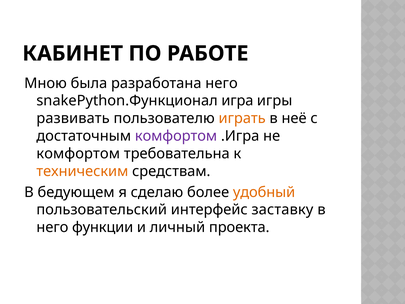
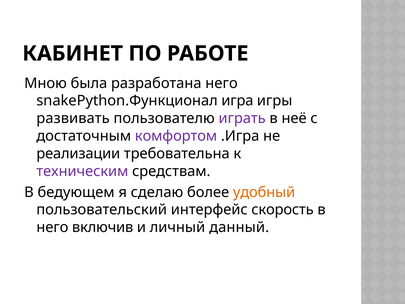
играть colour: orange -> purple (242, 118)
комфортом: комфортом -> реализации (78, 153)
техническим colour: orange -> purple (82, 171)
заставку: заставку -> скорость (283, 210)
функции: функции -> включив (103, 227)
проекта: проекта -> данный (239, 227)
